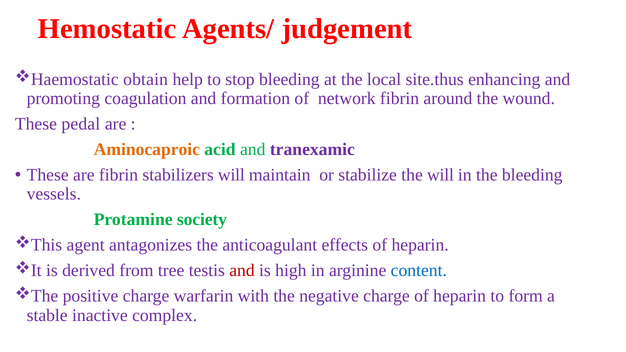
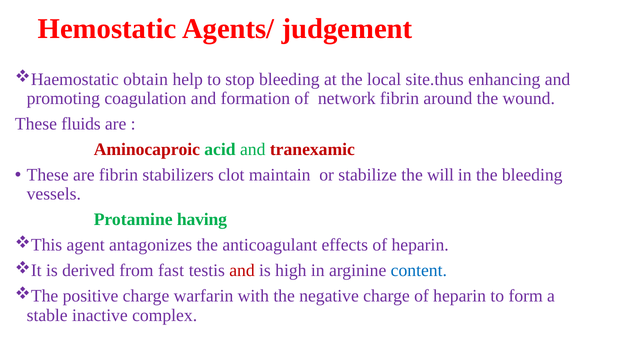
pedal: pedal -> fluids (81, 124)
Aminocaproic colour: orange -> red (147, 149)
tranexamic colour: purple -> red (312, 149)
stabilizers will: will -> clot (231, 175)
society: society -> having (202, 220)
tree: tree -> fast (171, 271)
